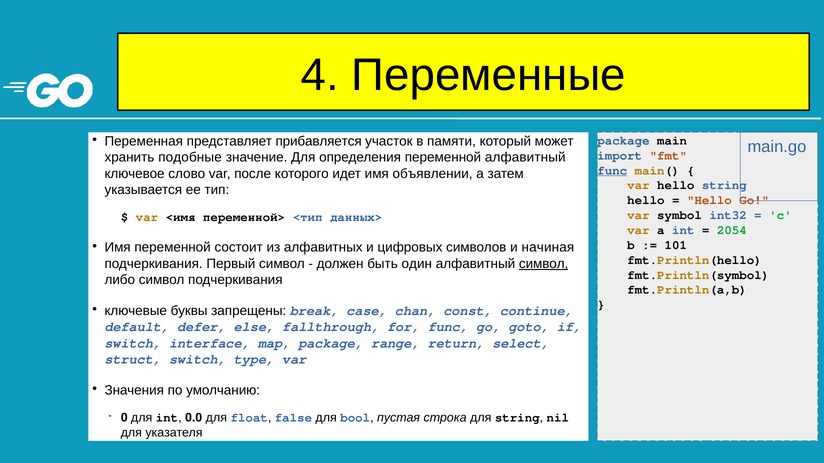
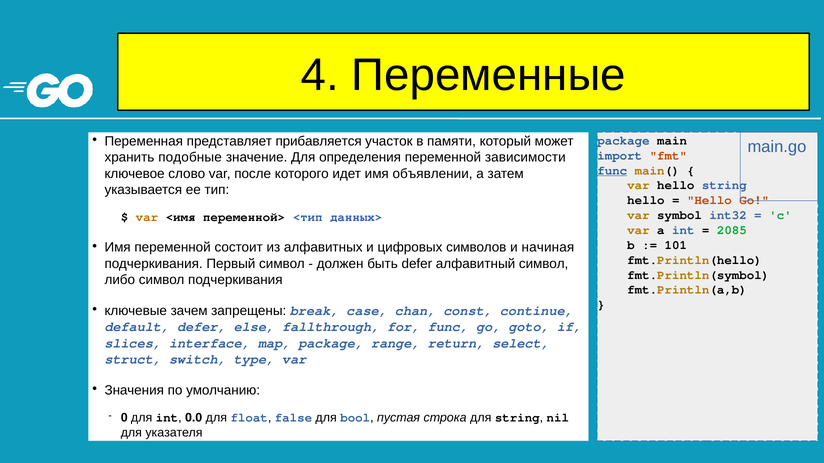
переменной алфавитный: алфавитный -> зависимости (525, 158)
2054: 2054 -> 2085 (732, 230)
быть один: один -> defer (417, 264)
символ underline: present -> none (544, 264)
буквы: буквы -> зачем (189, 311)
switch: switch -> slices (133, 344)
